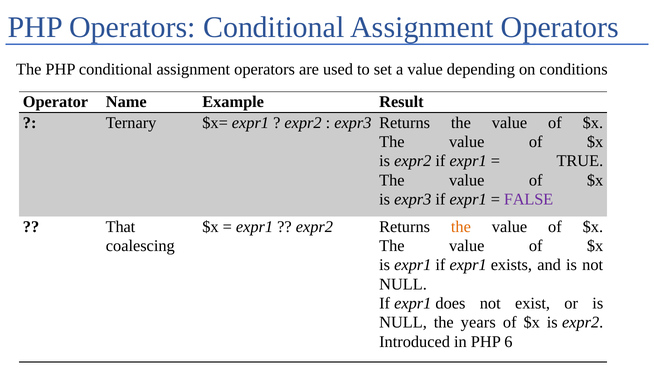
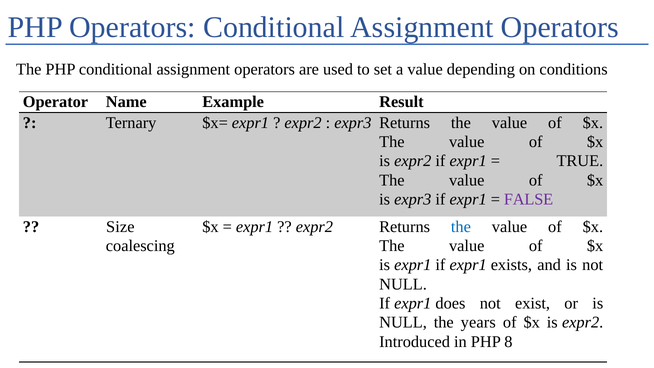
That: That -> Size (120, 227)
the colour: orange -> blue (461, 227)
6: 6 -> 8 (508, 342)
